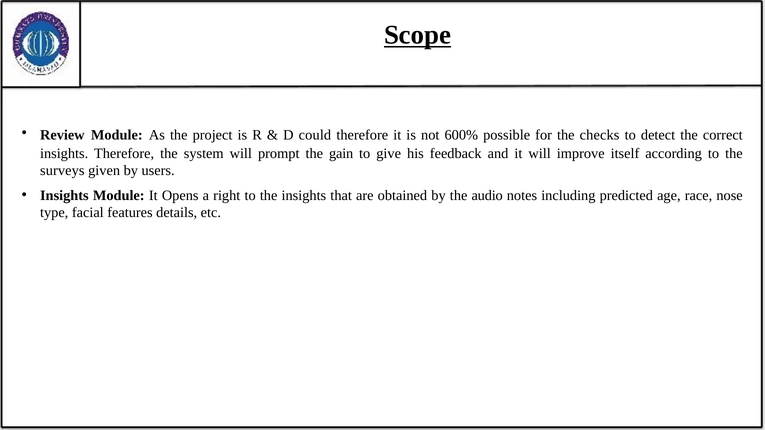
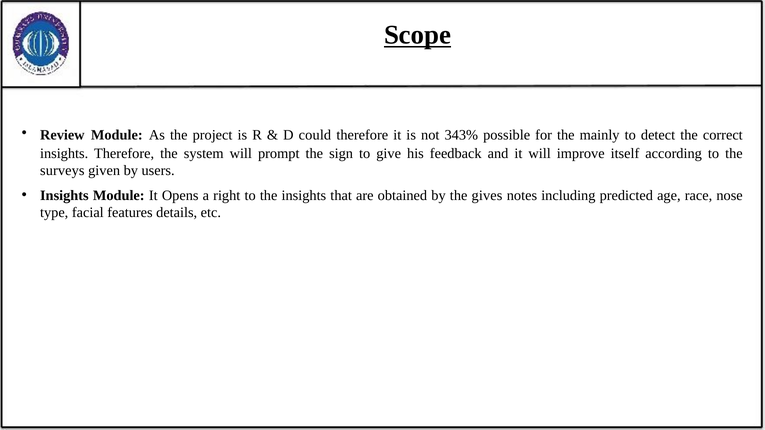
600%: 600% -> 343% (461, 135)
checks: checks -> mainly (600, 135)
gain: gain -> sign (341, 153)
audio: audio -> gives (487, 196)
